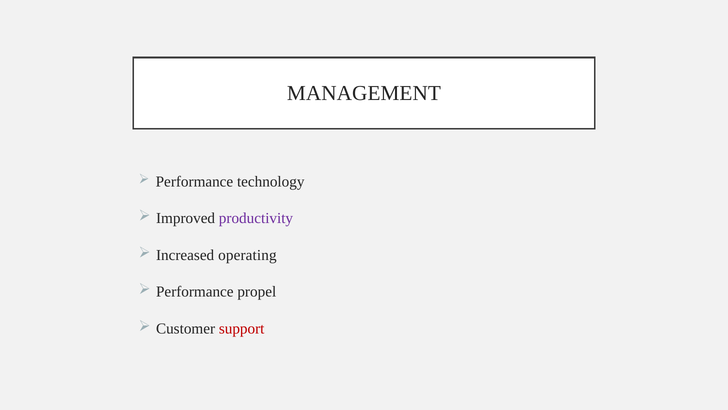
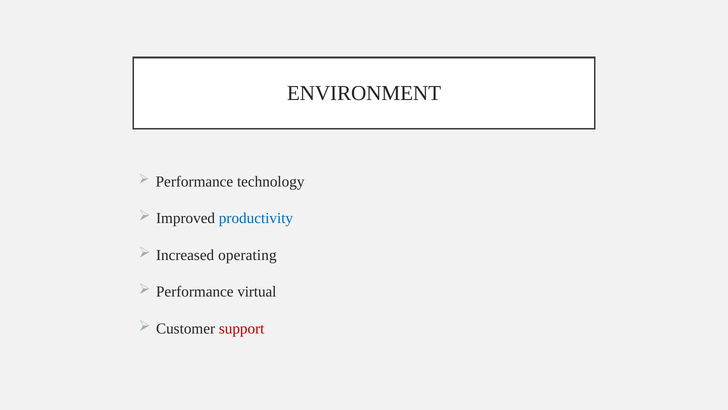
MANAGEMENT: MANAGEMENT -> ENVIRONMENT (364, 93)
productivity colour: purple -> blue (256, 218)
propel: propel -> virtual (257, 292)
